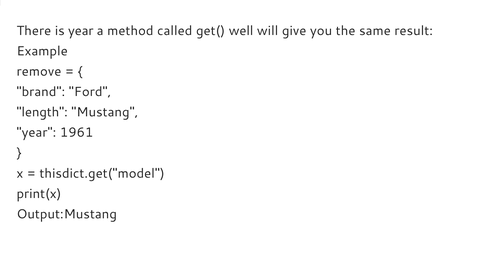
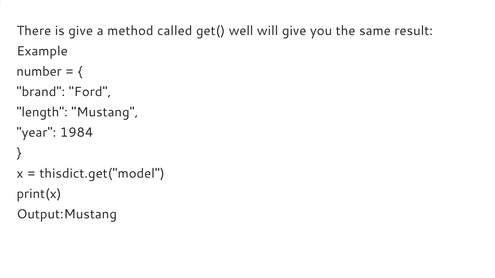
is year: year -> give (81, 31)
remove: remove -> number (39, 72)
1961: 1961 -> 1984 (77, 133)
